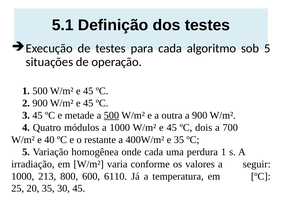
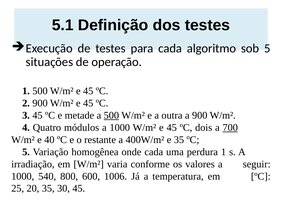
700 underline: none -> present (230, 128)
213: 213 -> 540 (47, 177)
6110: 6110 -> 1006 (116, 177)
